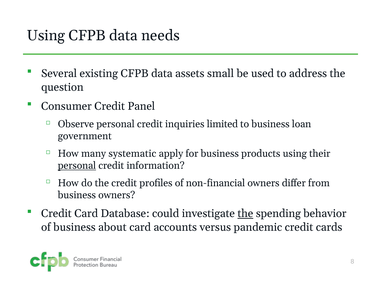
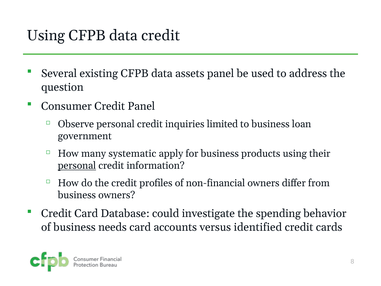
data needs: needs -> credit (161, 35)
assets small: small -> panel (221, 73)
the underline: present -> none (245, 213)
about: about -> needs (112, 227)
pandemic: pandemic -> identified (258, 227)
